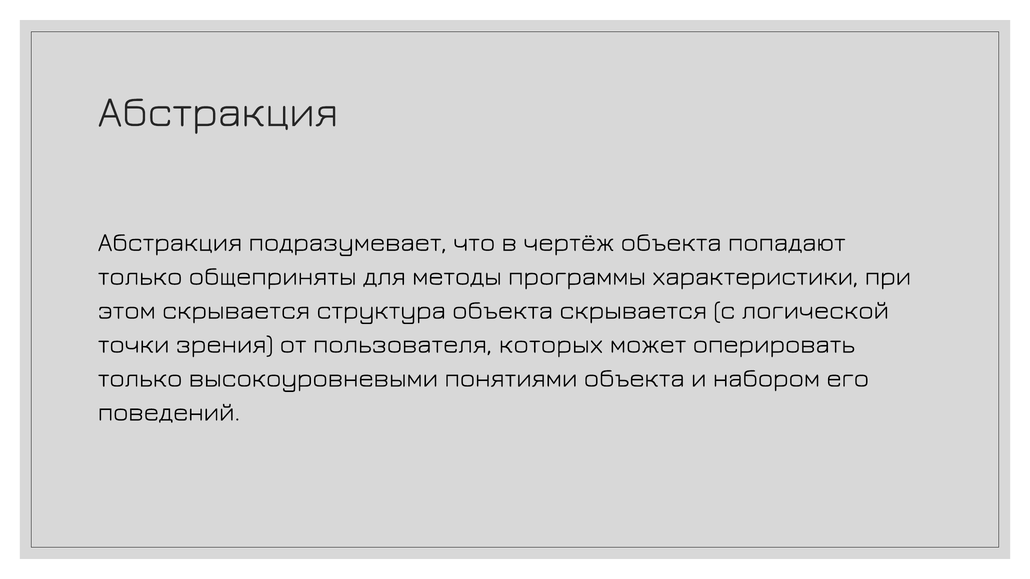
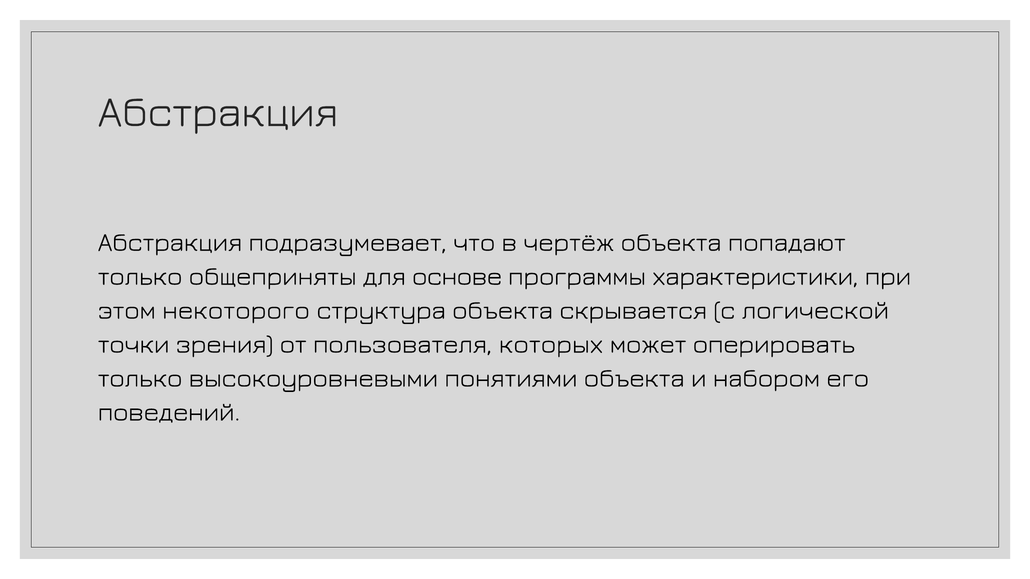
методы: методы -> основе (457, 276)
этом скрывается: скрывается -> некоторого (236, 310)
